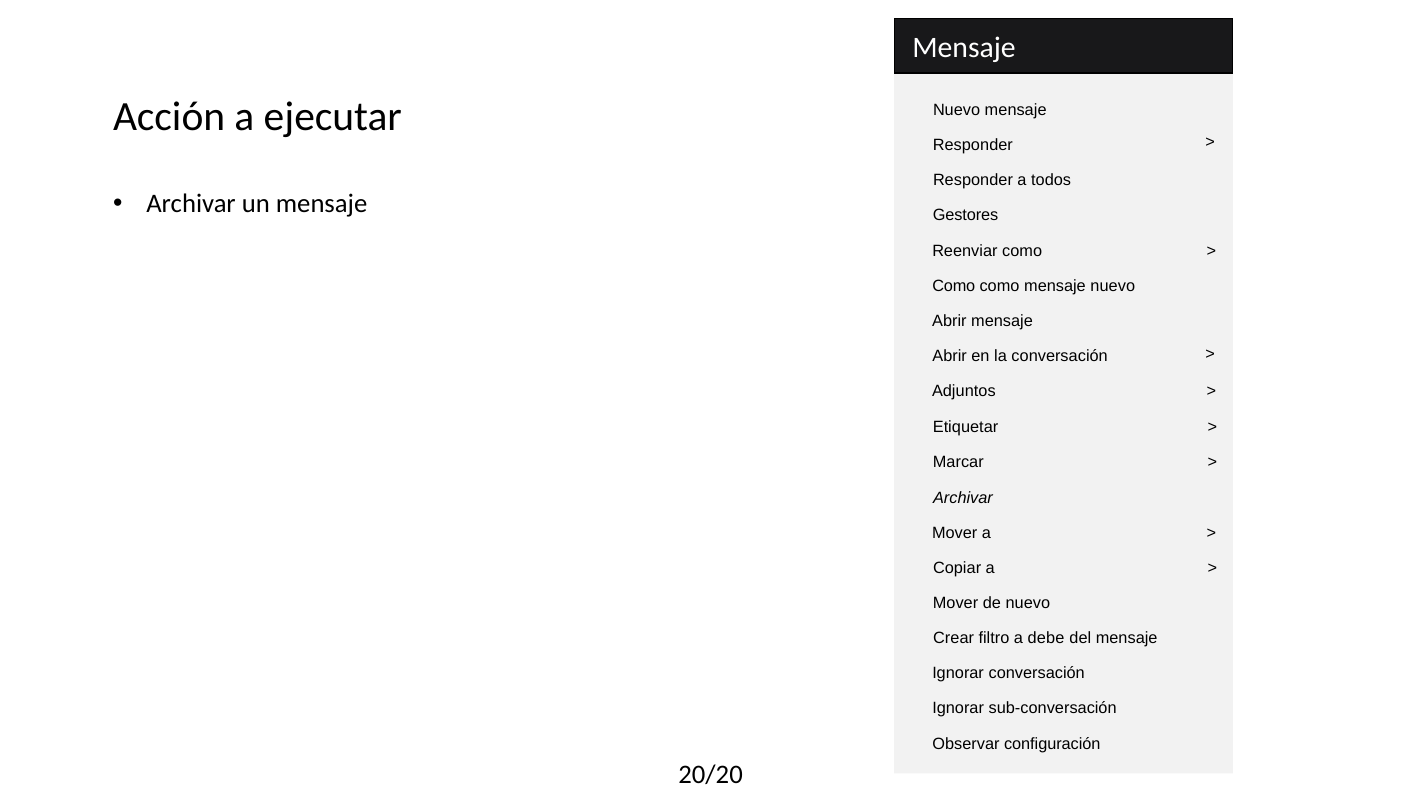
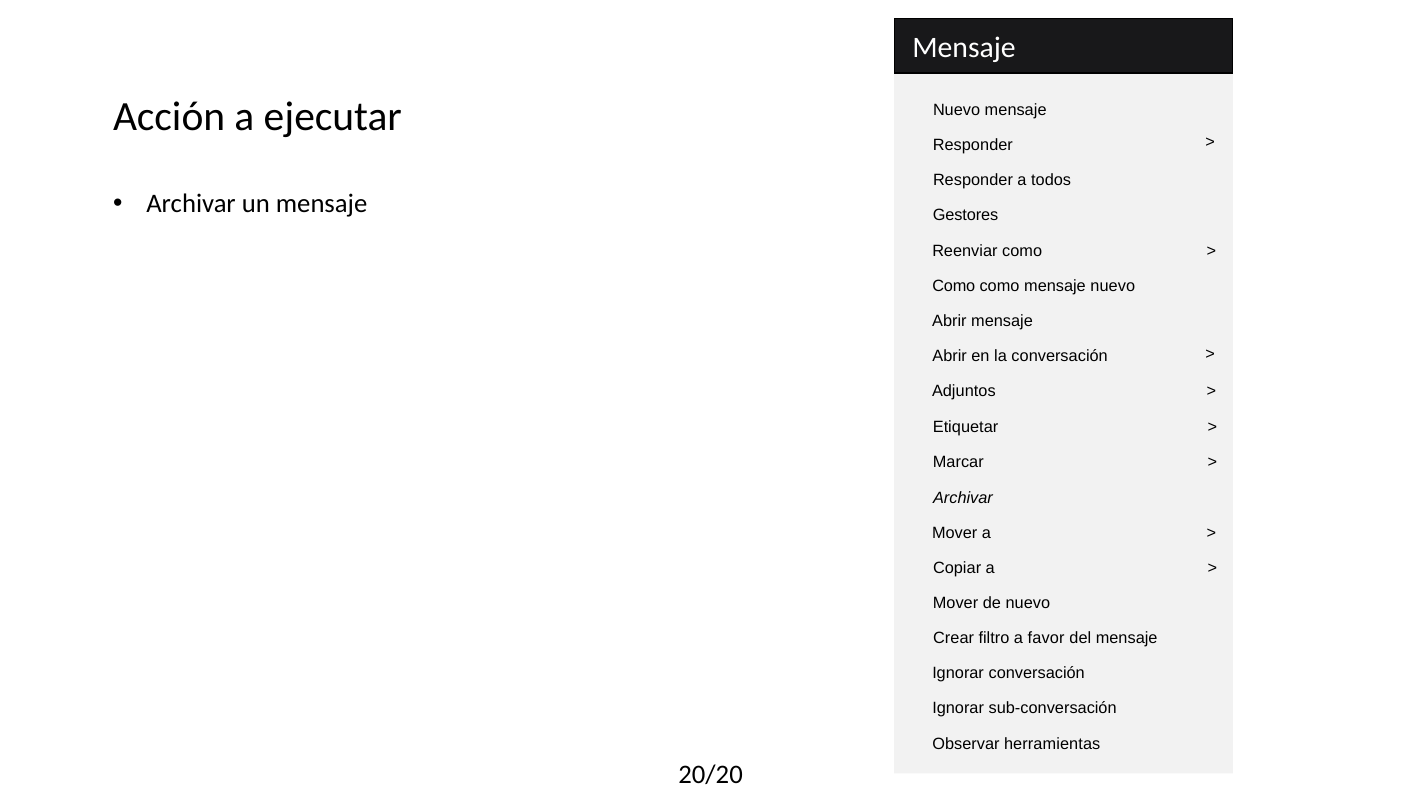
debe: debe -> favor (1046, 639)
configuración: configuración -> herramientas (1052, 744)
